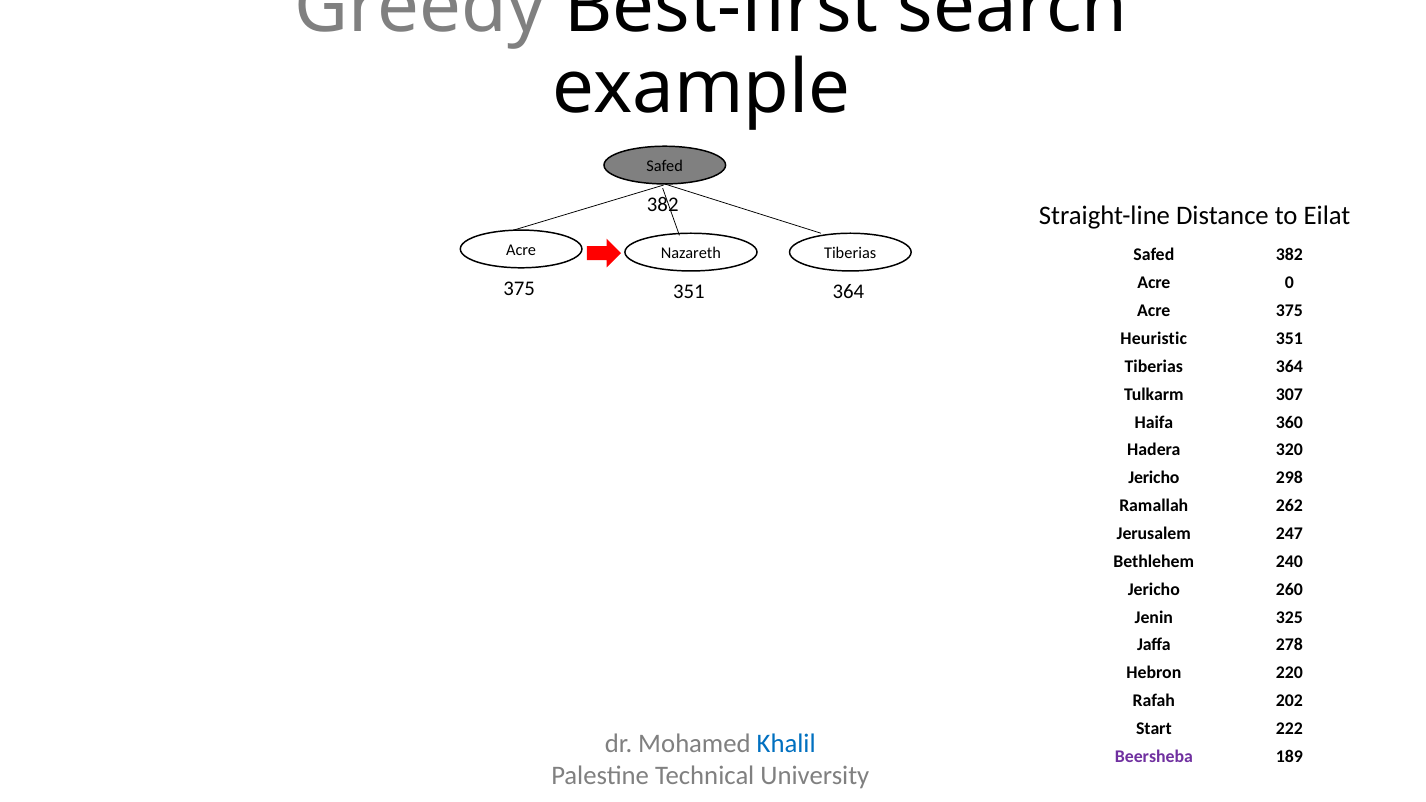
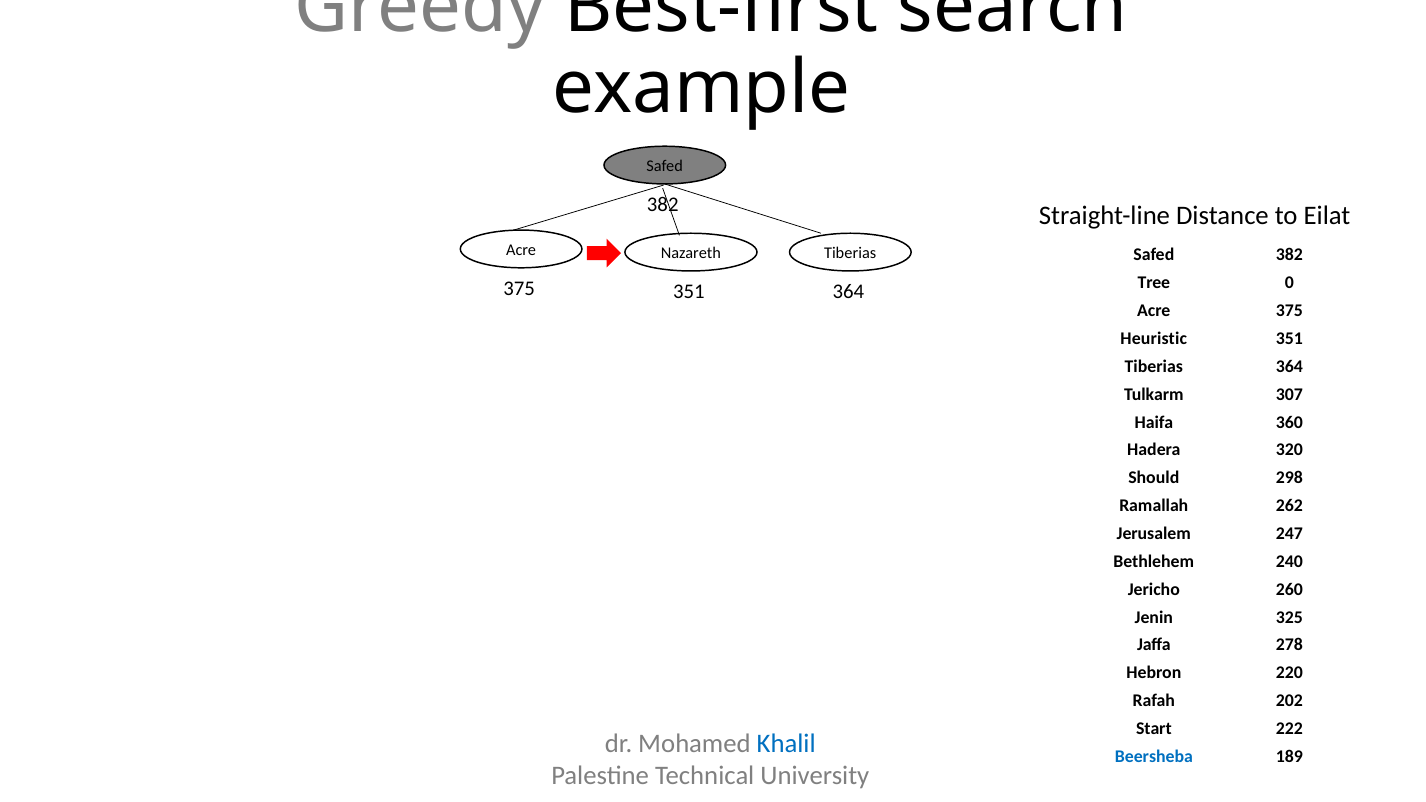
Acre: Acre -> Tree (1154, 283)
Jericho: Jericho -> Should (1154, 478)
Beersheba colour: purple -> blue (1154, 757)
